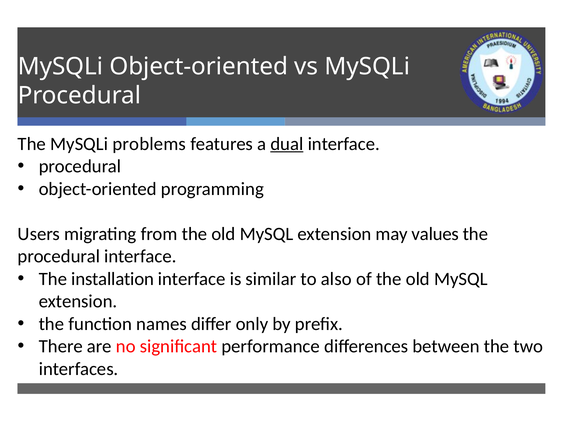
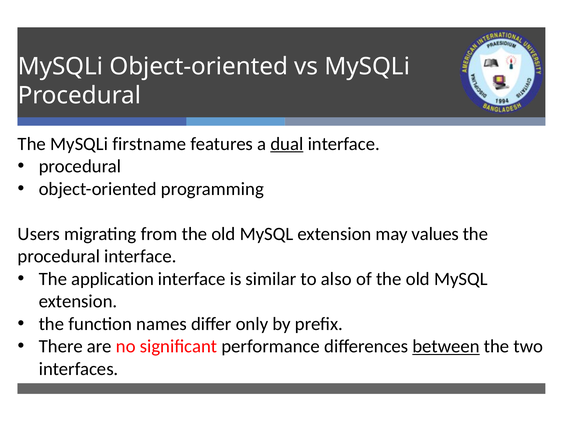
problems: problems -> firstname (149, 144)
installation: installation -> application (113, 279)
between underline: none -> present (446, 347)
